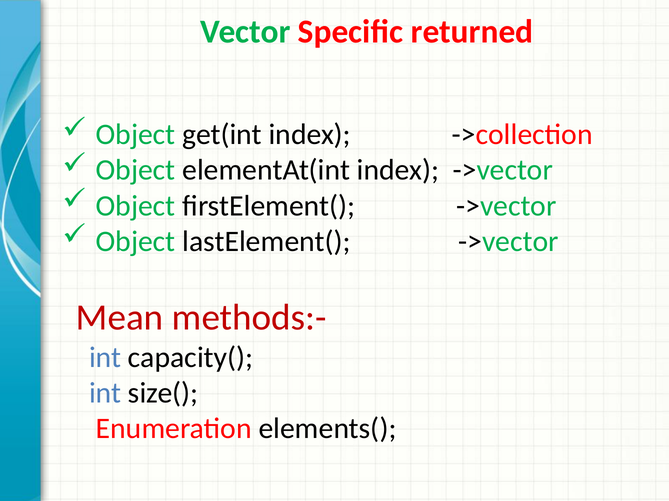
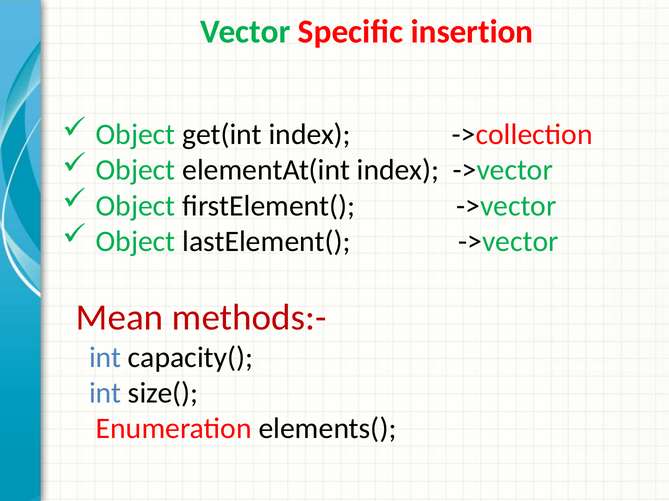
returned: returned -> insertion (472, 32)
